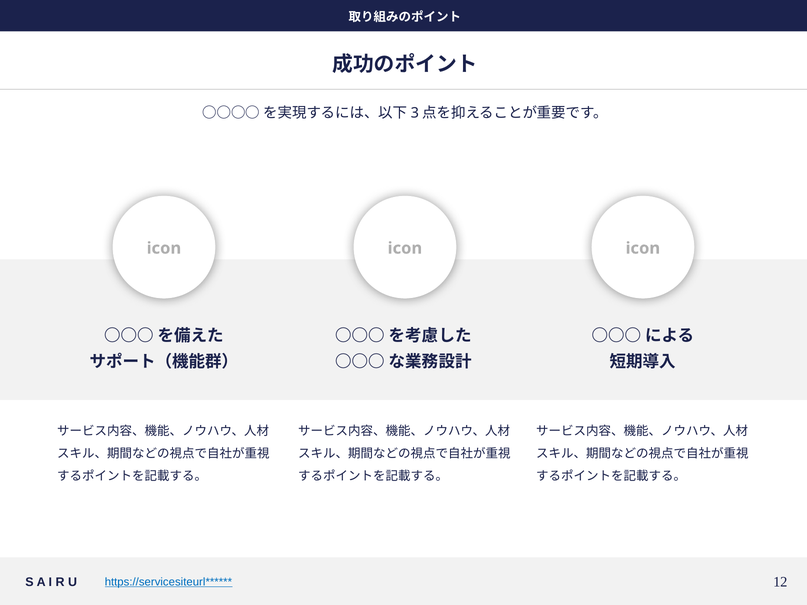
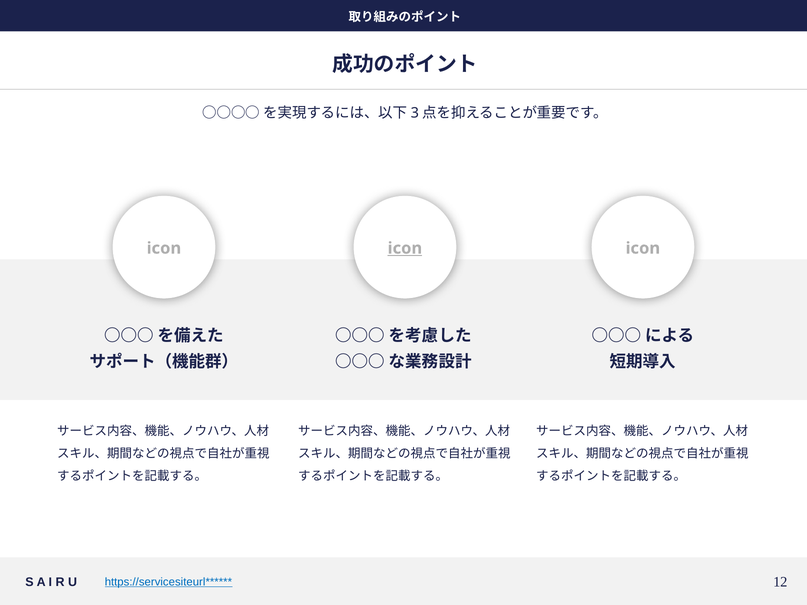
icon underline: none -> present (405, 248)
